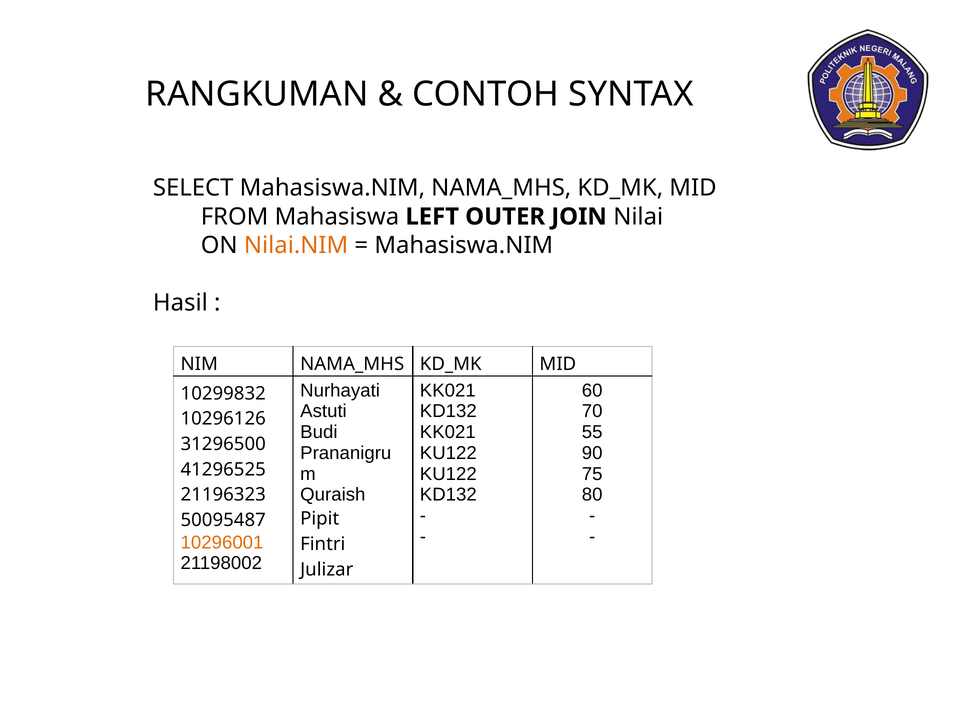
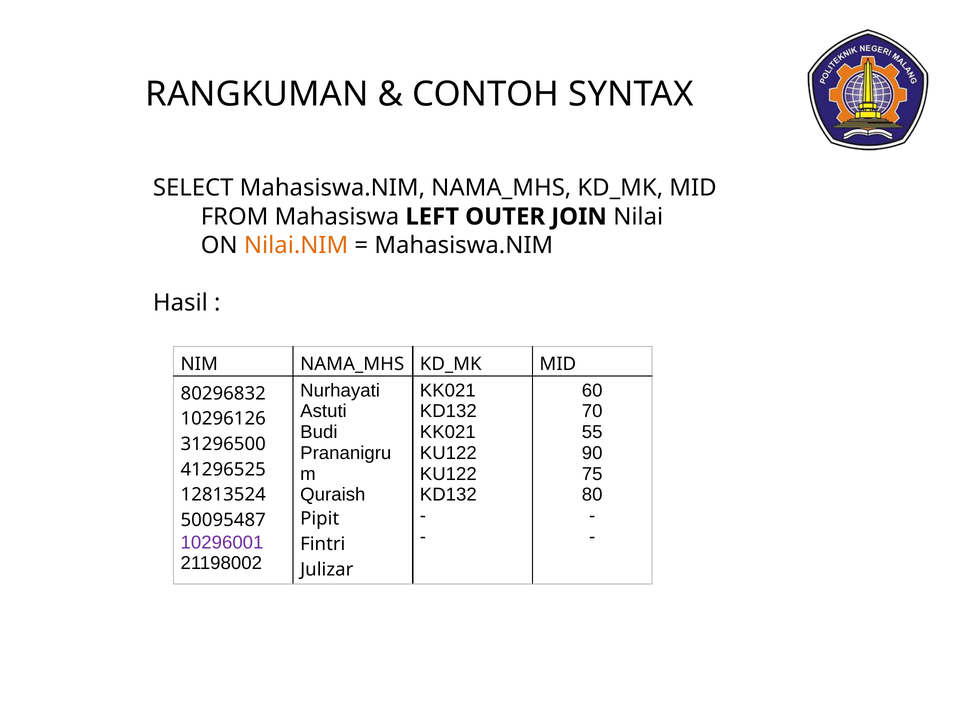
10299832: 10299832 -> 80296832 (223, 394)
21196323: 21196323 -> 12813524 (223, 495)
10296001 colour: orange -> purple (222, 543)
